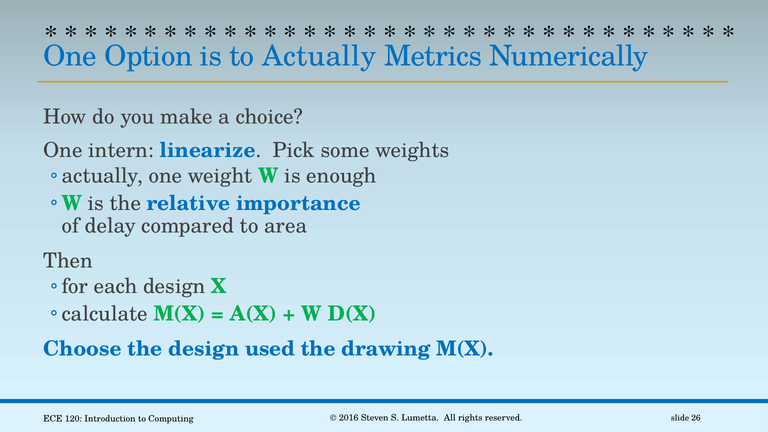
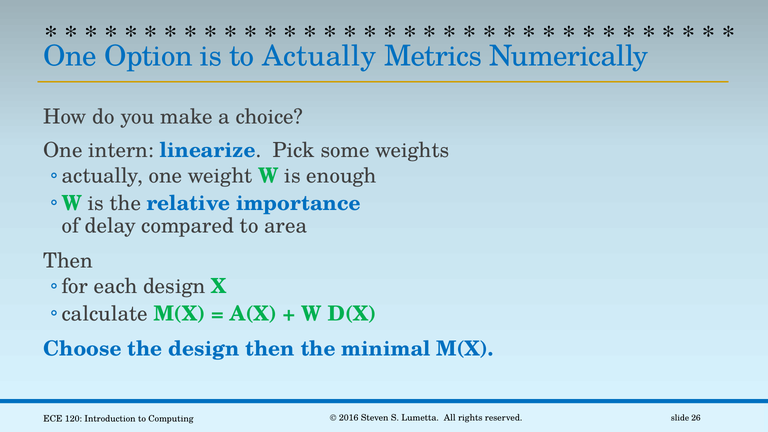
design used: used -> then (270, 349)
drawing: drawing -> minimal (386, 349)
